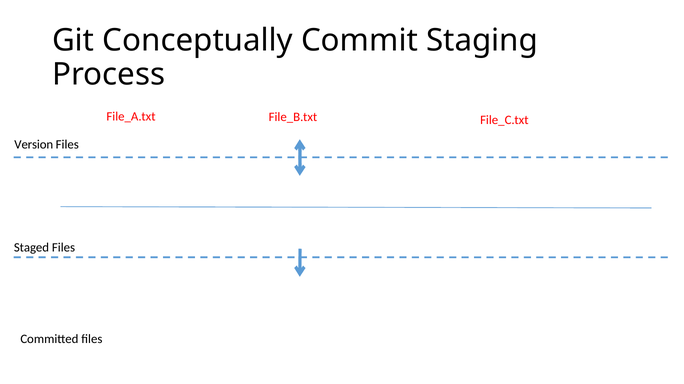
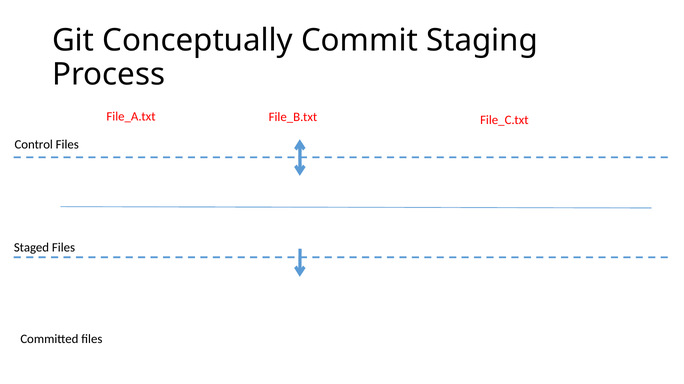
Version: Version -> Control (34, 145)
